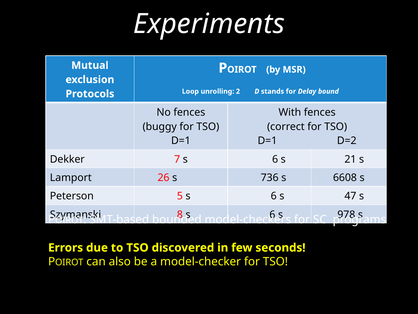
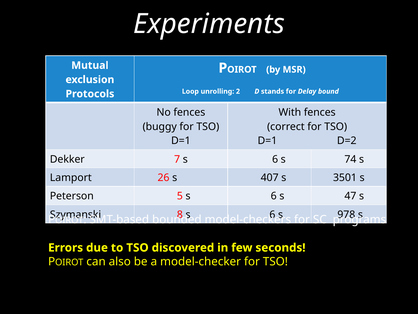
21: 21 -> 74 (350, 159)
736: 736 -> 407 (270, 177)
6608: 6608 -> 3501 (345, 177)
